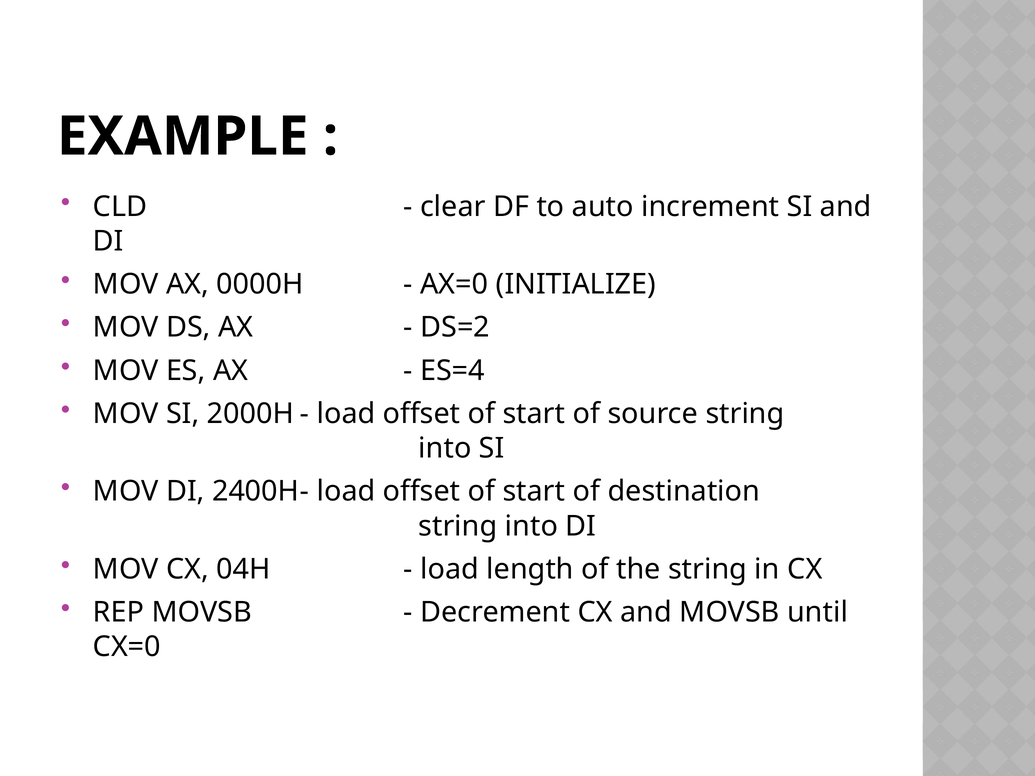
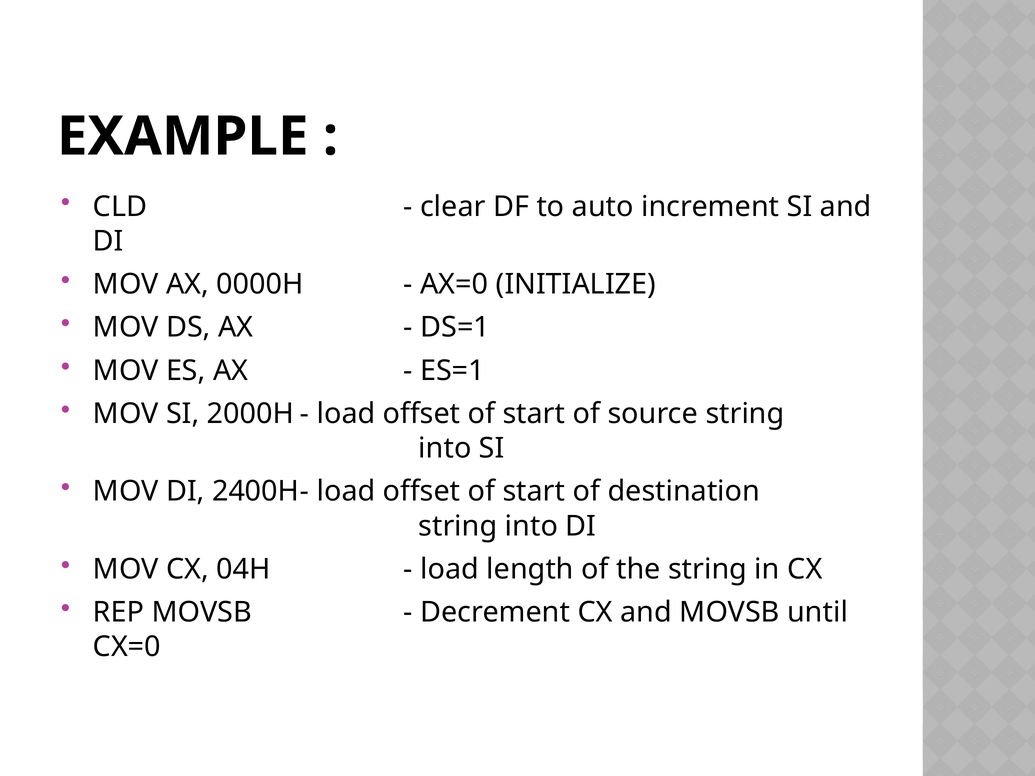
DS=2: DS=2 -> DS=1 (455, 328)
ES=4: ES=4 -> ES=1 (453, 371)
